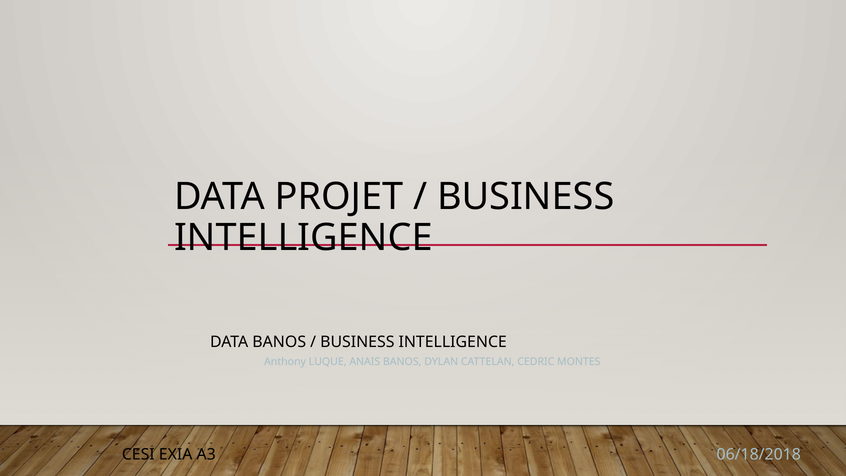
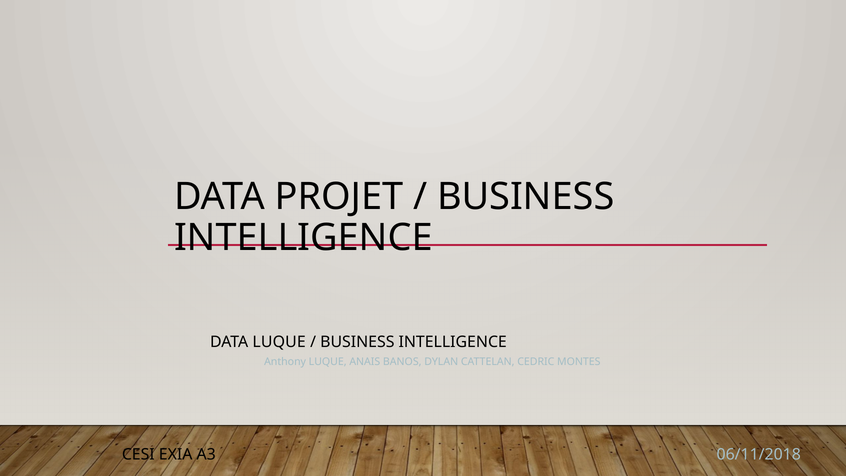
DATA BANOS: BANOS -> LUQUE (279, 342)
06/18/2018: 06/18/2018 -> 06/11/2018 (759, 455)
